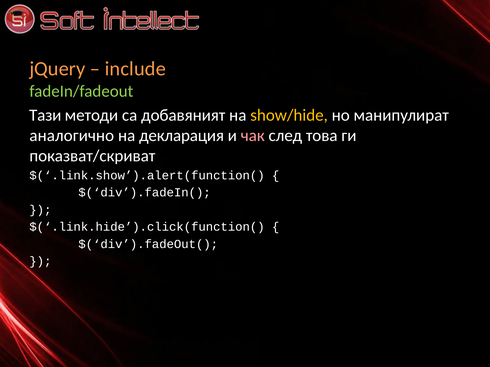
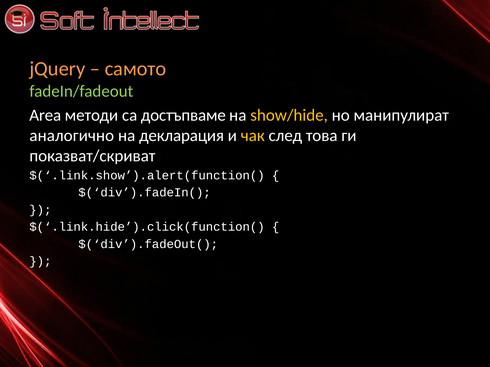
include: include -> самото (135, 69)
Тази: Тази -> Area (45, 115)
добавяният: добавяният -> достъпваме (183, 115)
чак colour: pink -> yellow (253, 136)
